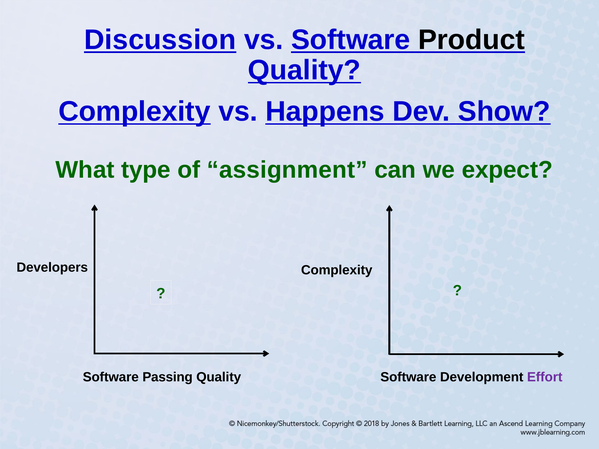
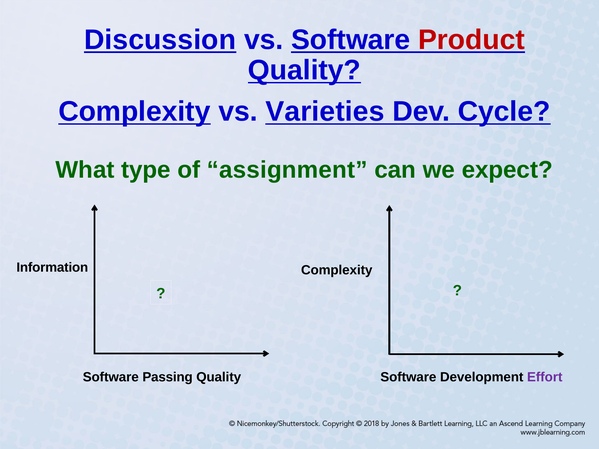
Product colour: black -> red (471, 40)
Happens: Happens -> Varieties (325, 112)
Show: Show -> Cycle (504, 112)
Developers: Developers -> Information (52, 268)
